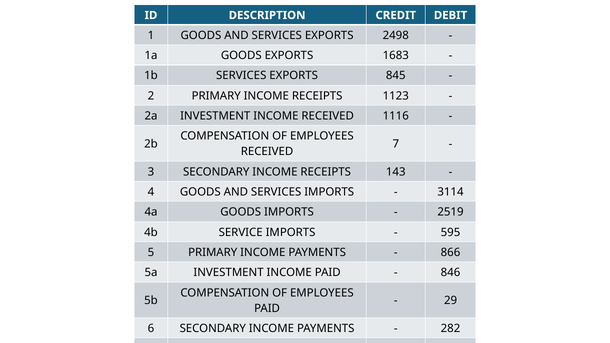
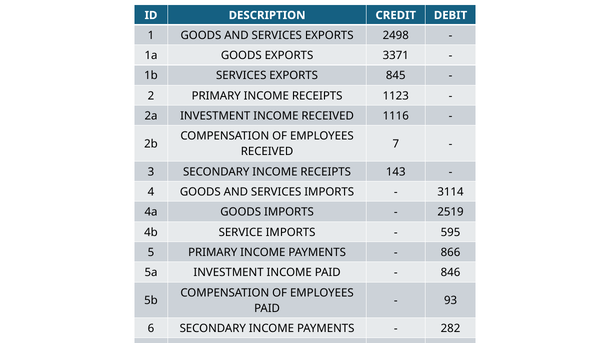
1683: 1683 -> 3371 (396, 56)
29: 29 -> 93 (451, 301)
